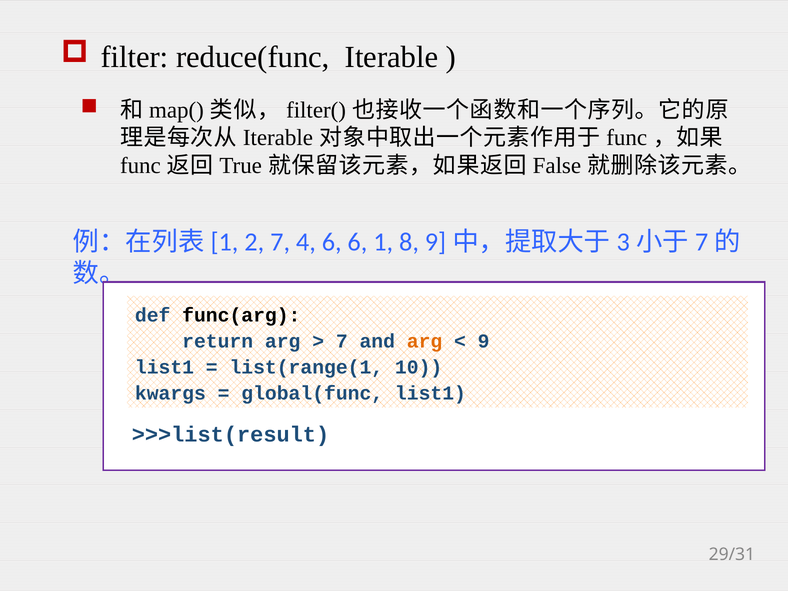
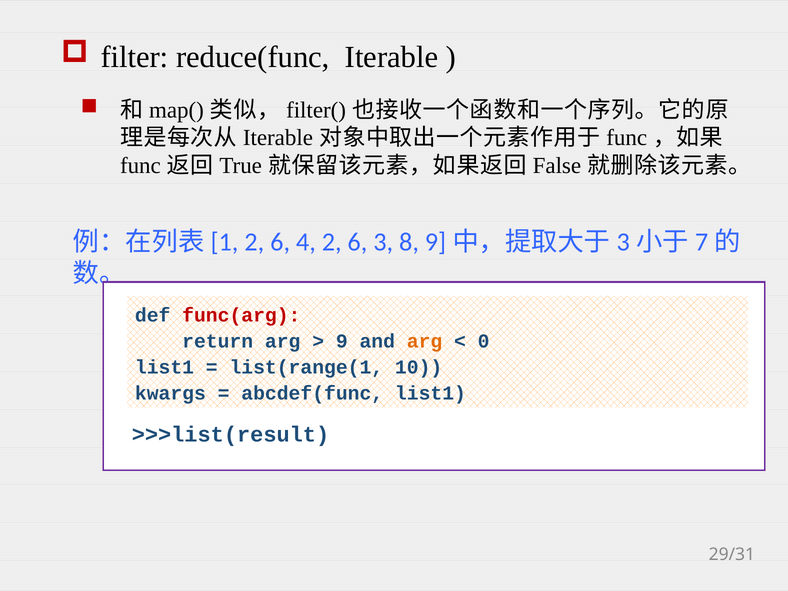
7: 7 -> 6 (280, 242)
4 6: 6 -> 2 (332, 242)
1: 1 -> 3 (383, 242)
func(arg colour: black -> red (241, 315)
7: 7 -> 9 (342, 341)
9: 9 -> 0 (484, 341)
global(func: global(func -> abcdef(func (312, 393)
